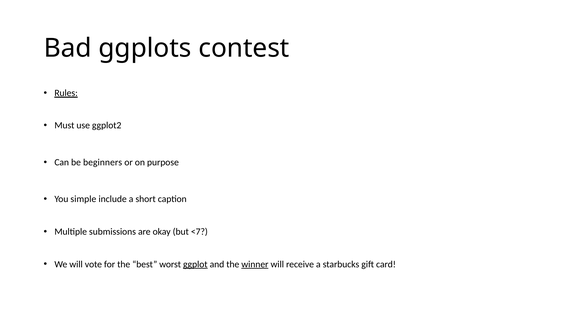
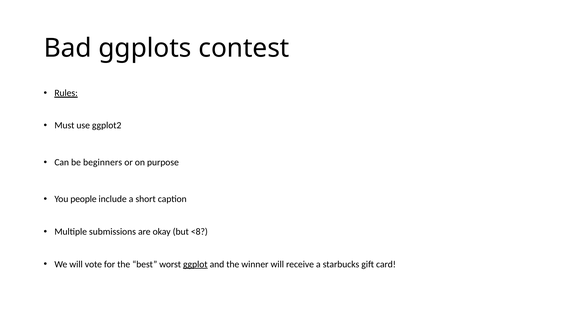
simple: simple -> people (83, 199)
<7: <7 -> <8 (199, 232)
winner underline: present -> none (255, 264)
